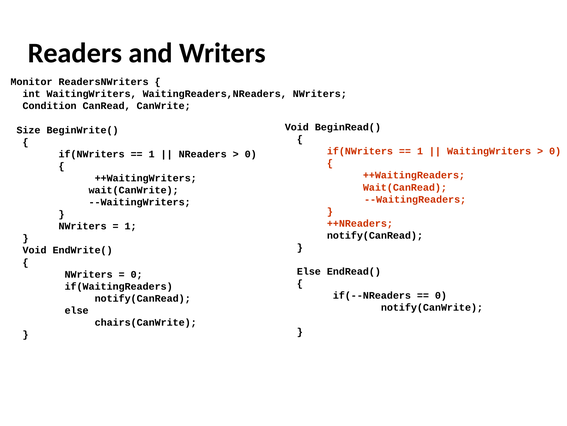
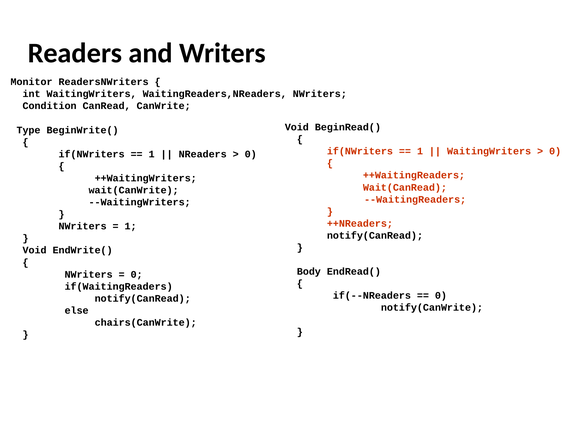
Size: Size -> Type (28, 130)
Else: Else -> Body (309, 271)
